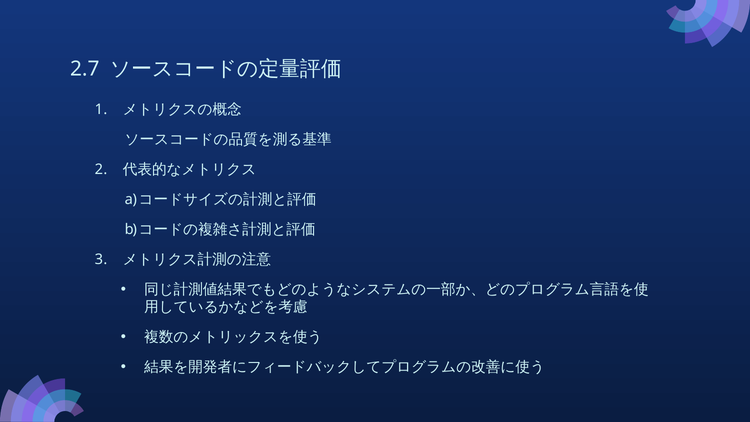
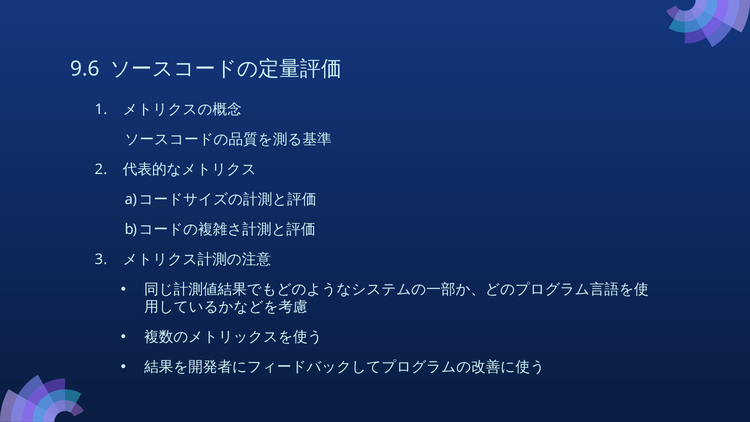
2.7: 2.7 -> 9.6 (85, 69)
